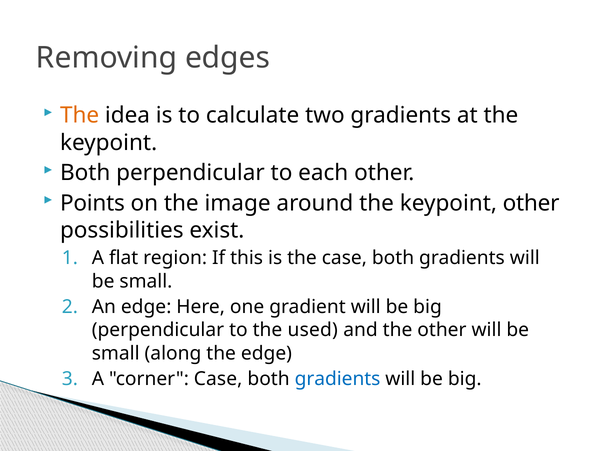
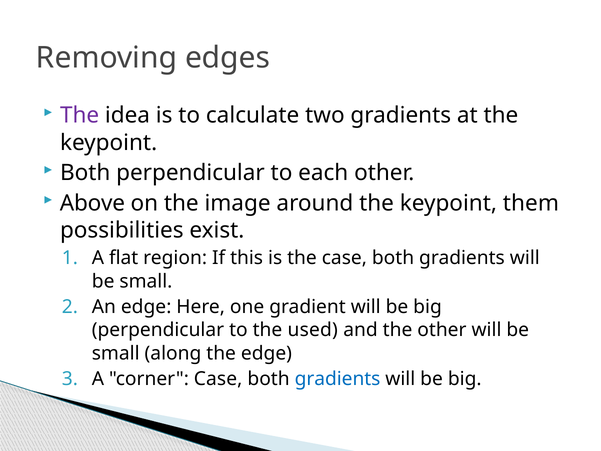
The colour: orange -> purple (80, 115)
Points: Points -> Above (92, 203)
keypoint other: other -> them (531, 203)
